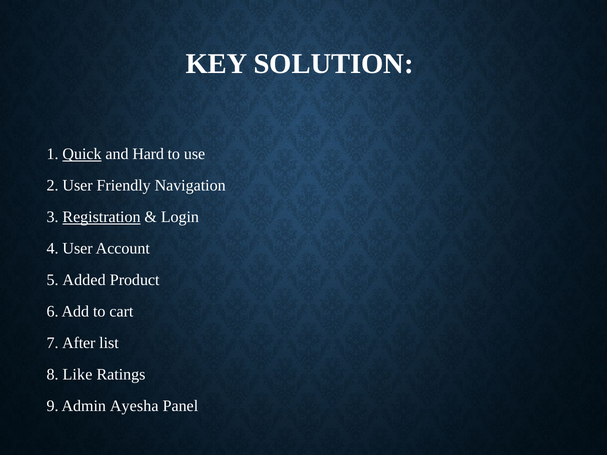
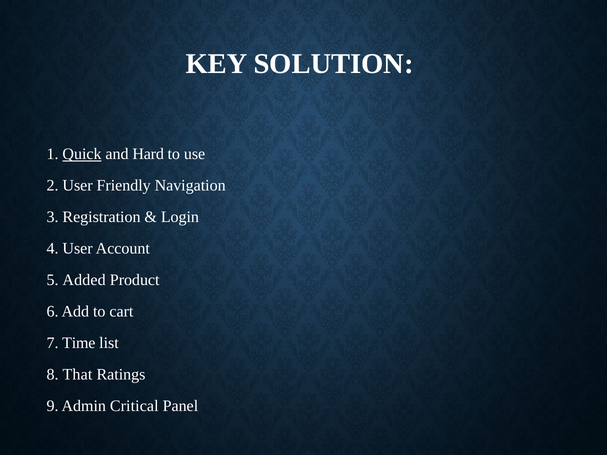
Registration underline: present -> none (102, 217)
After: After -> Time (79, 343)
Like: Like -> That (77, 374)
Ayesha: Ayesha -> Critical (134, 406)
